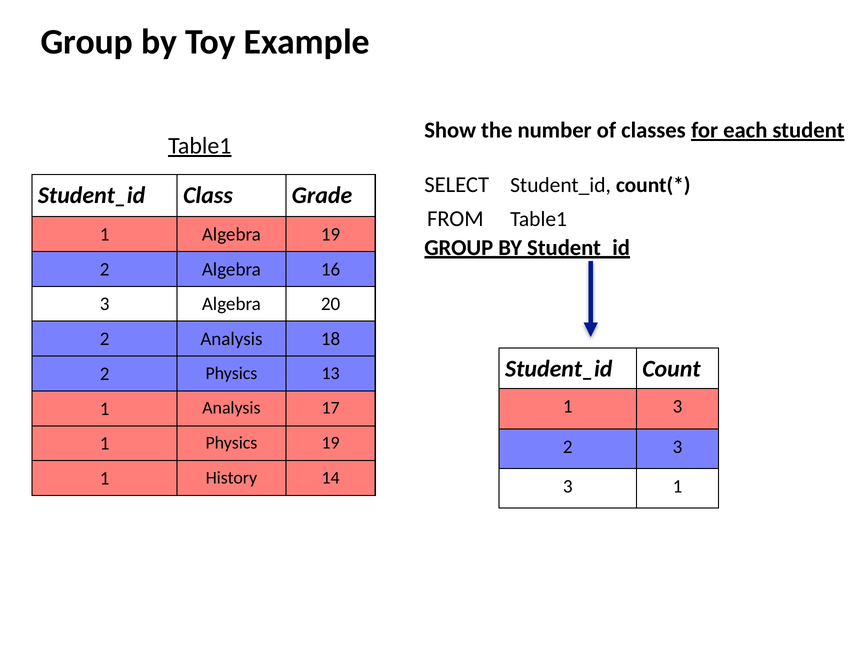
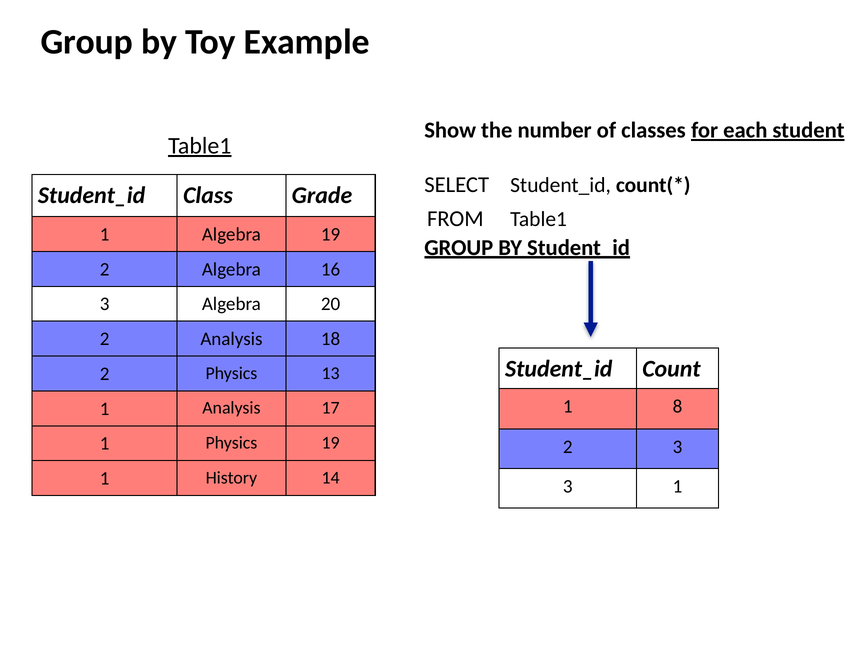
1 3: 3 -> 8 (678, 406)
